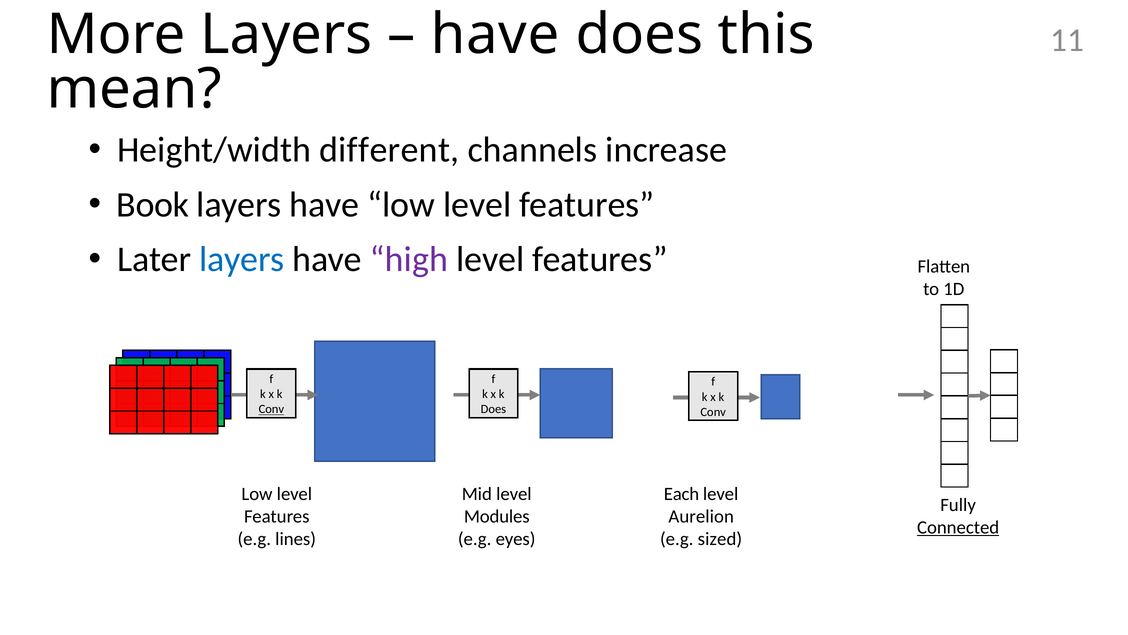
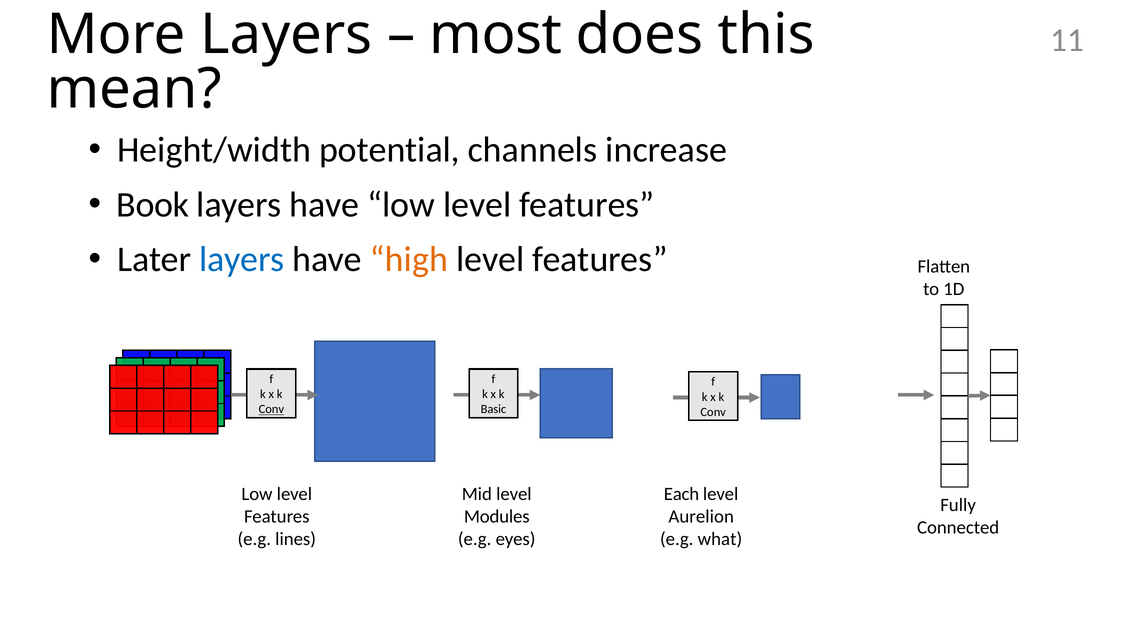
have: have -> most (496, 35)
different: different -> potential (389, 150)
high colour: purple -> orange (409, 259)
Does: Does -> Basic (493, 409)
Connected underline: present -> none (958, 527)
sized: sized -> what (720, 539)
